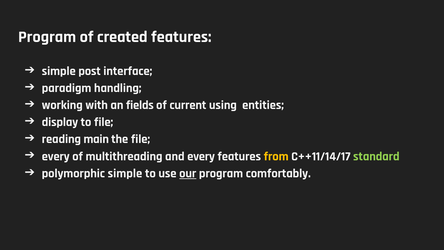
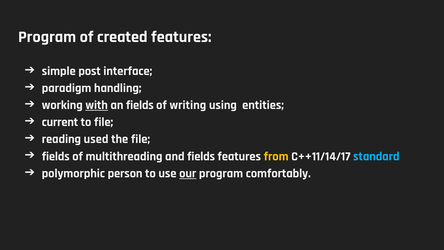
with underline: none -> present (97, 105)
current: current -> writing (188, 105)
display: display -> current (60, 122)
main: main -> used (96, 139)
every: every -> fields (56, 156)
and every: every -> fields (201, 156)
standard colour: light green -> light blue (376, 156)
polymorphic simple: simple -> person (125, 173)
